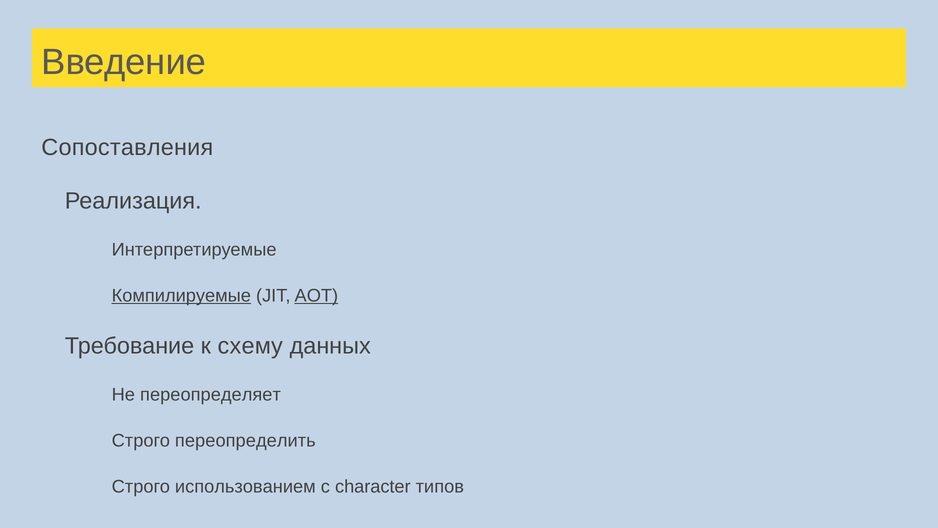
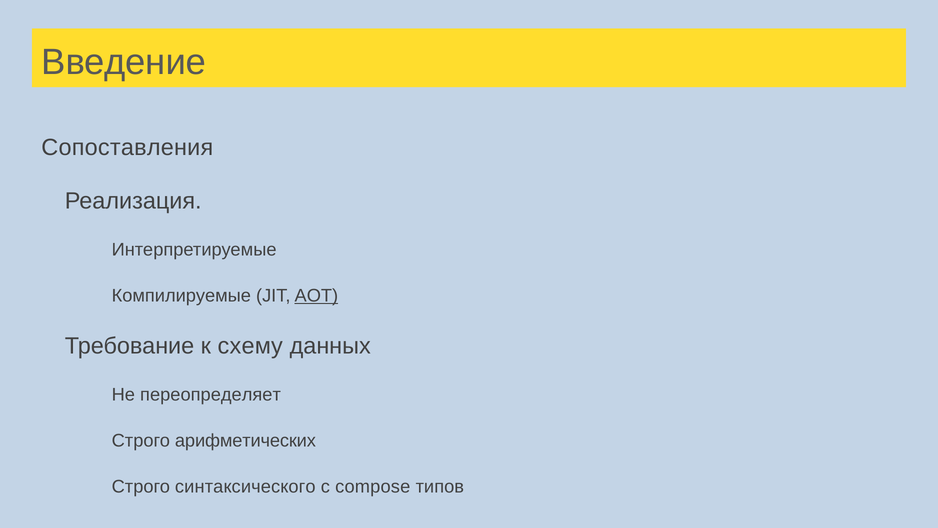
Компилируемые underline: present -> none (181, 295)
переопределить: переопределить -> арифметических (245, 441)
использованием: использованием -> синтаксического (245, 487)
character: character -> compose (373, 487)
